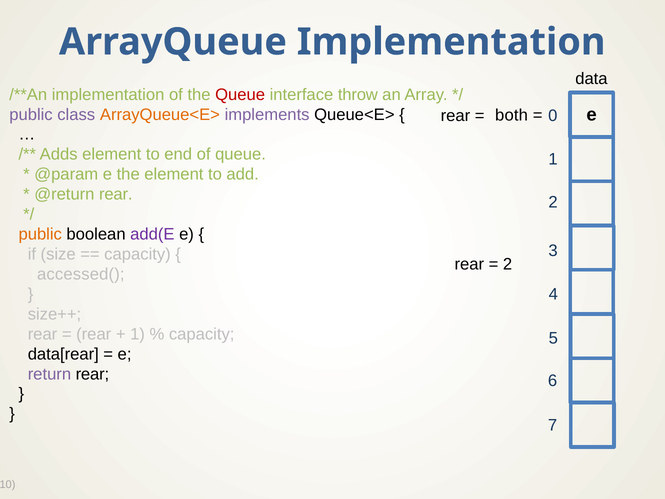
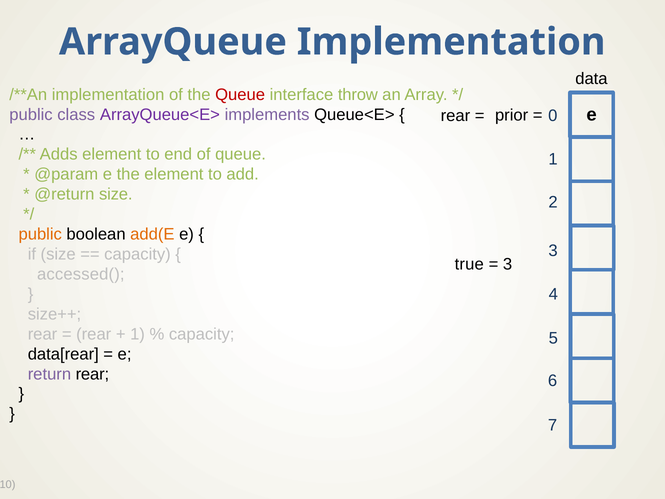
ArrayQueue<E> colour: orange -> purple (160, 114)
both: both -> prior (512, 115)
@return rear: rear -> size (116, 194)
add(E colour: purple -> orange (152, 234)
rear: rear -> true (469, 264)
2: 2 -> 3 (508, 264)
